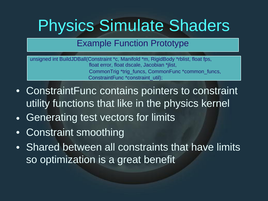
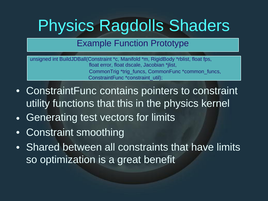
Simulate: Simulate -> Ragdolls (132, 26)
like: like -> this (125, 103)
